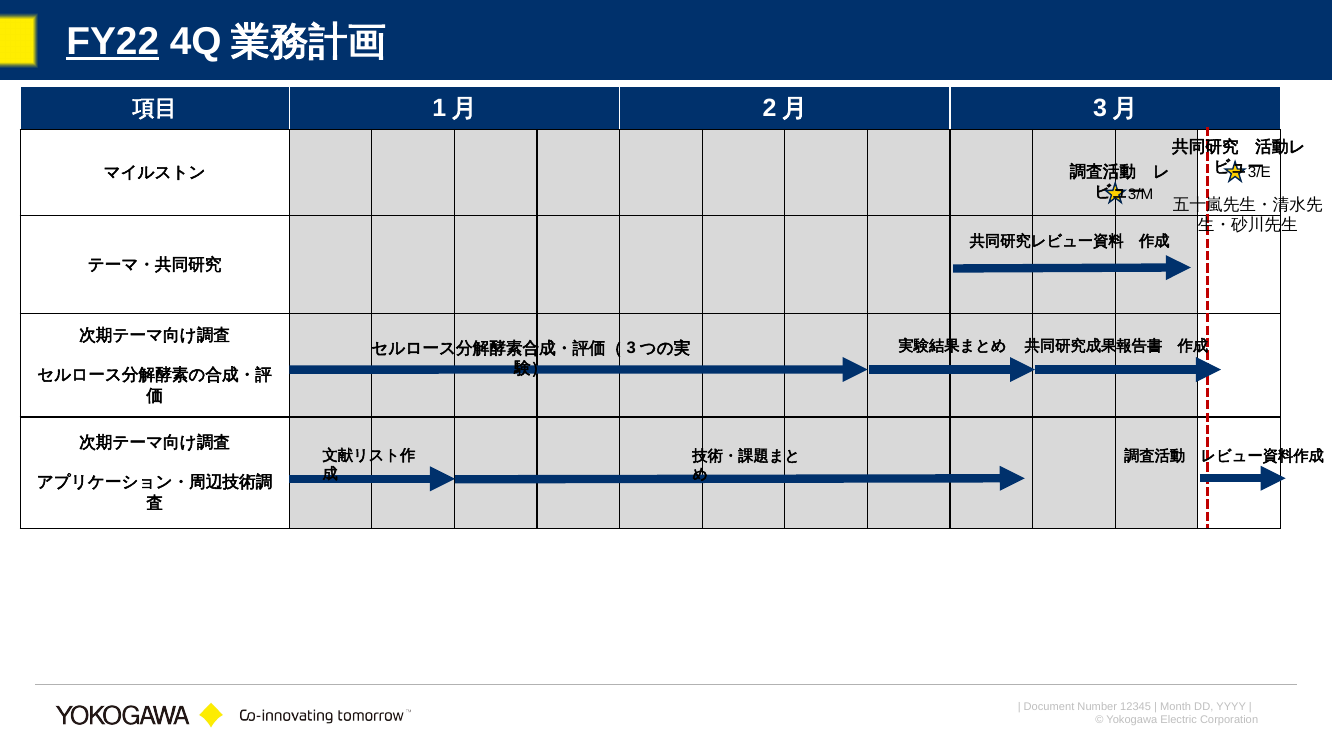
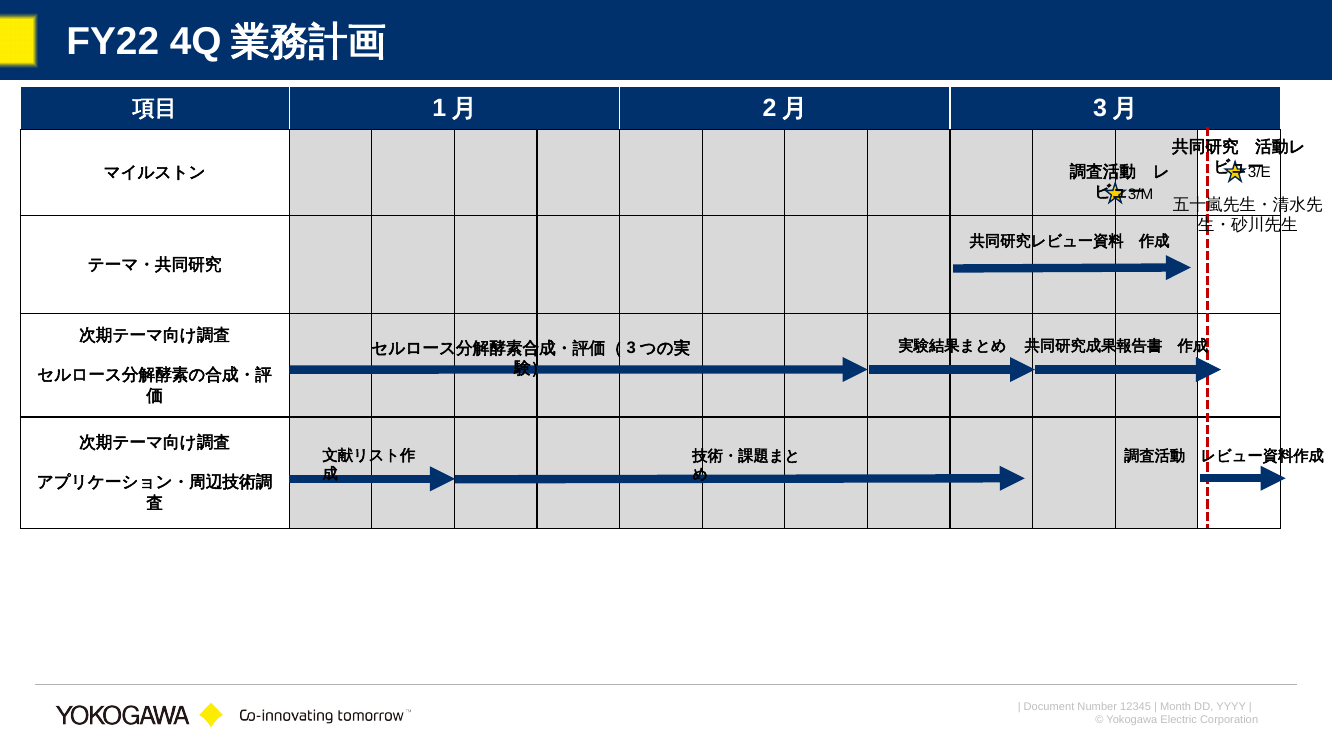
FY22 underline: present -> none (113, 42)
